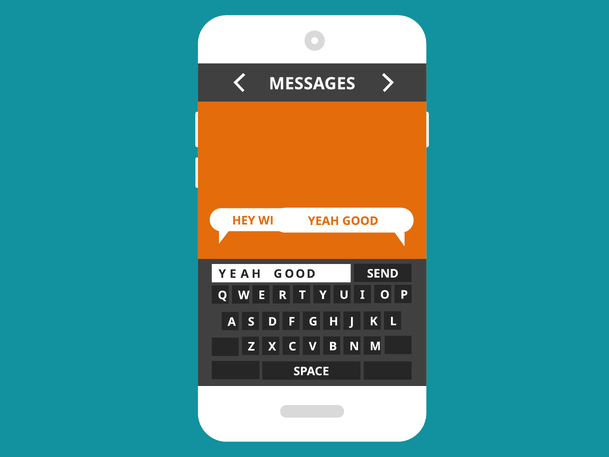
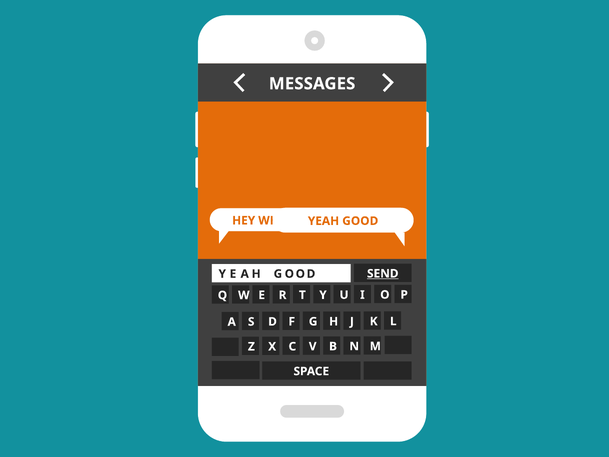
SEND underline: none -> present (383, 273)
